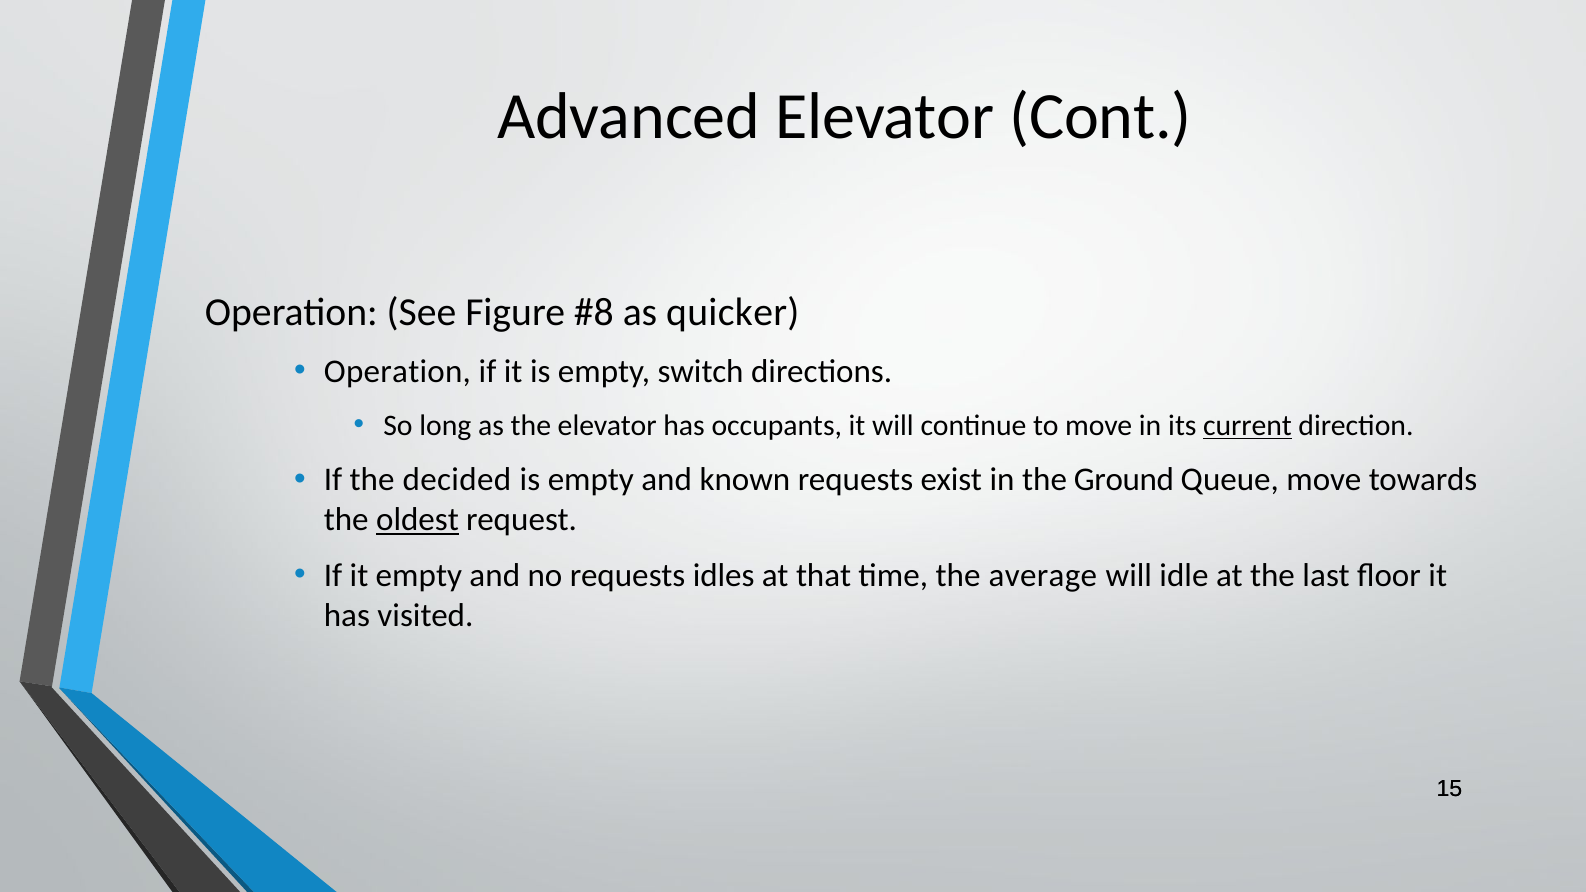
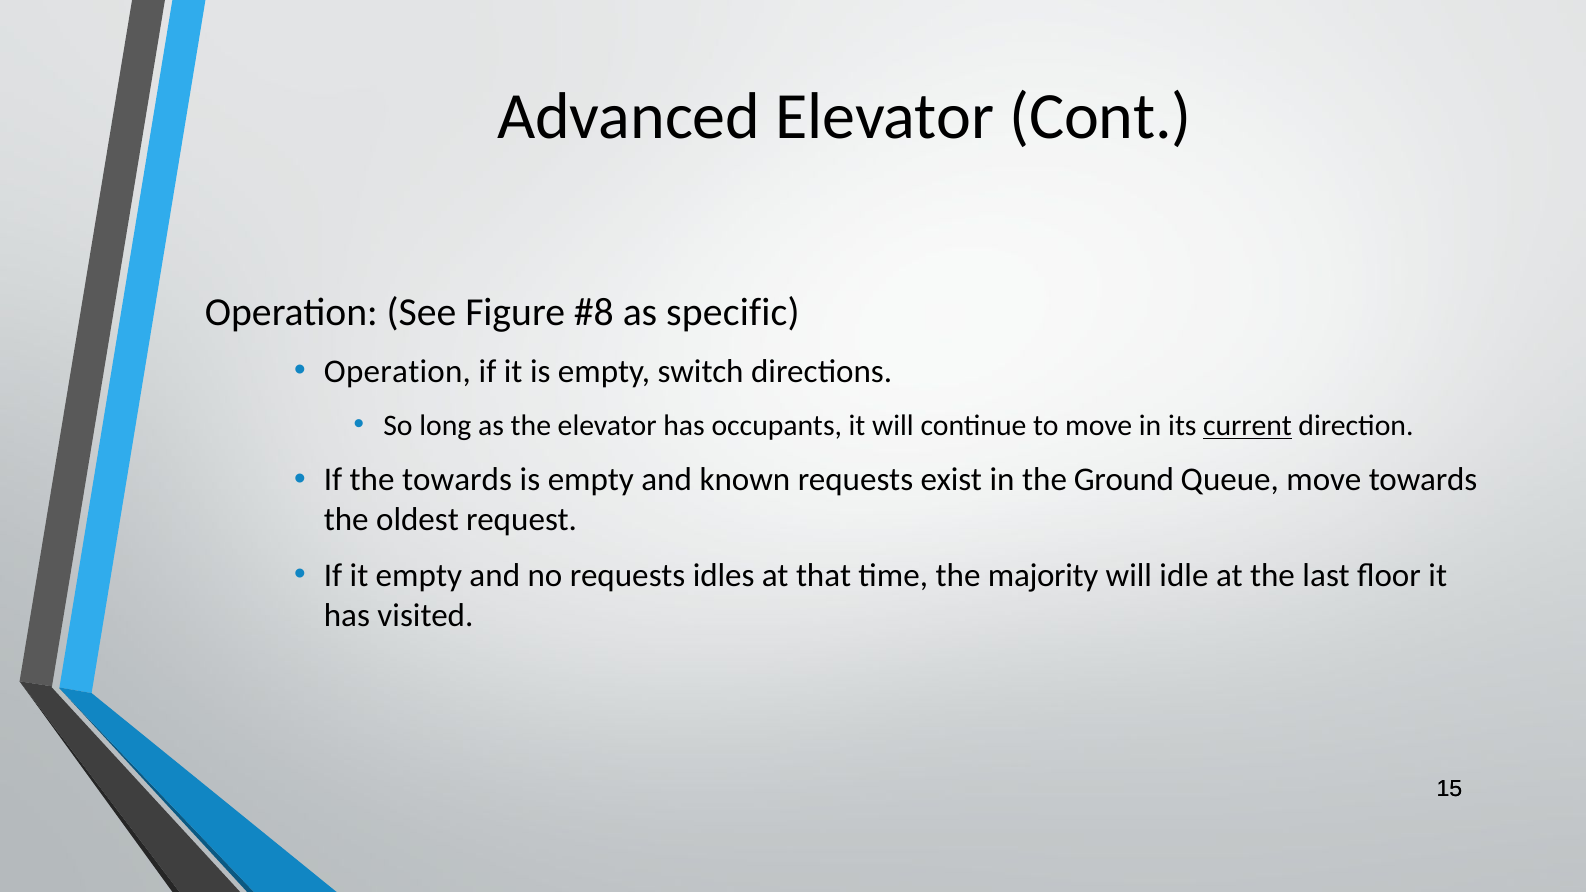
quicker: quicker -> specific (733, 312)
the decided: decided -> towards (457, 480)
oldest underline: present -> none (418, 520)
average: average -> majority (1043, 576)
